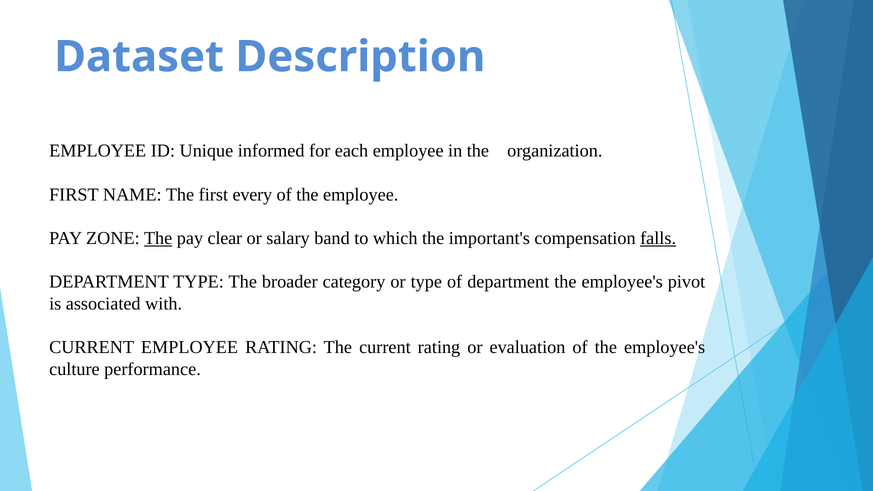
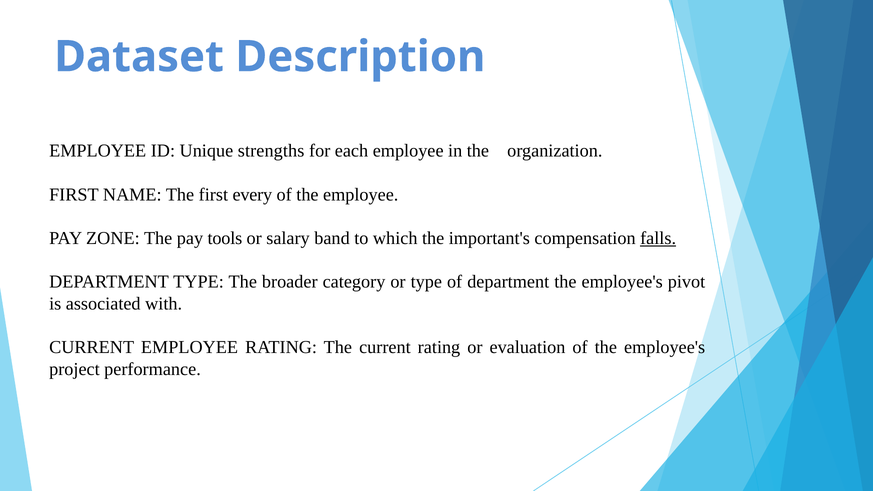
informed: informed -> strengths (271, 151)
The underline: present -> none (158, 238)
clear: clear -> tools (225, 238)
culture: culture -> project (74, 369)
